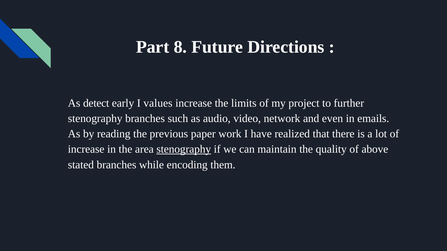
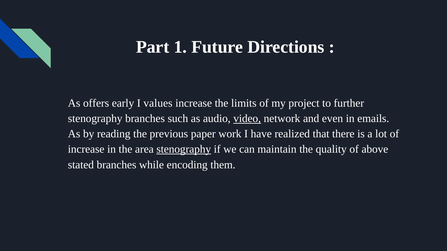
8: 8 -> 1 (180, 47)
detect: detect -> offers (96, 103)
video underline: none -> present (247, 119)
